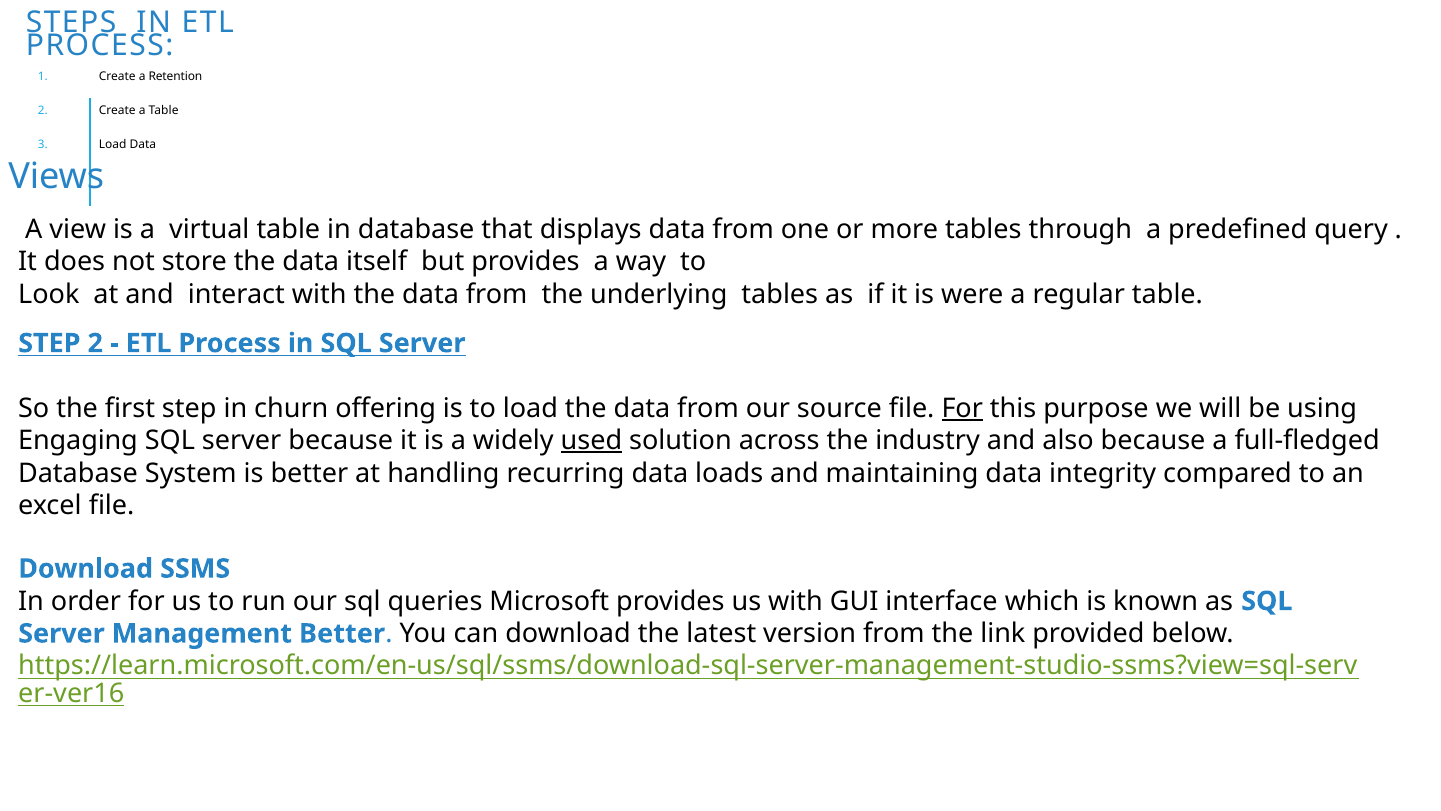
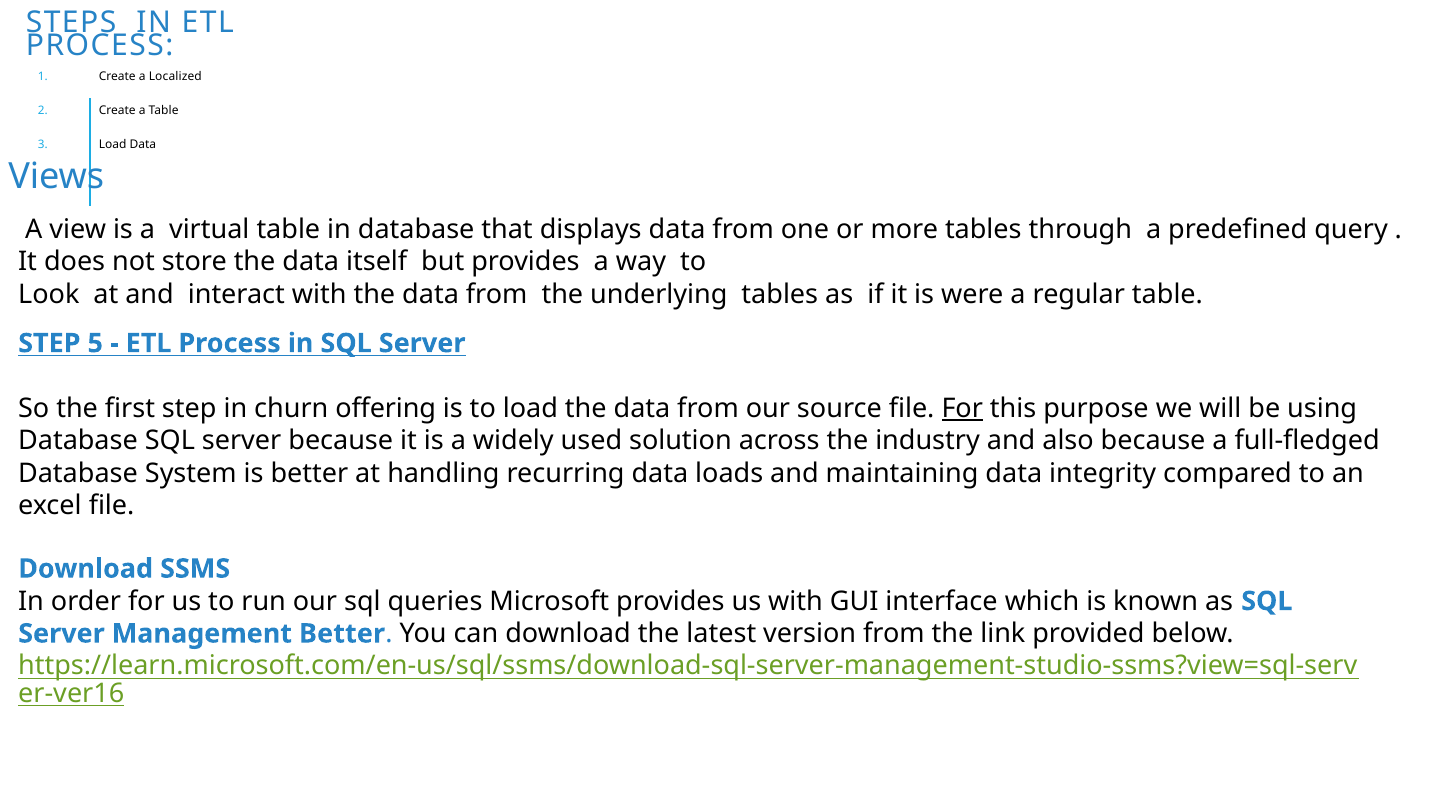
Retention: Retention -> Localized (175, 76)
STEP 2: 2 -> 5 (95, 343)
Engaging: Engaging -> Database (78, 440)
used underline: present -> none (591, 440)
